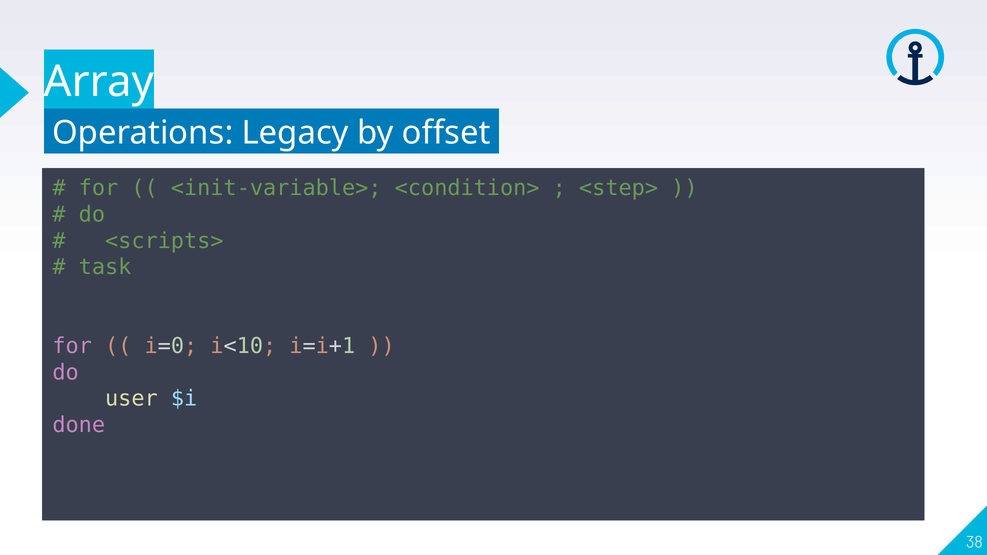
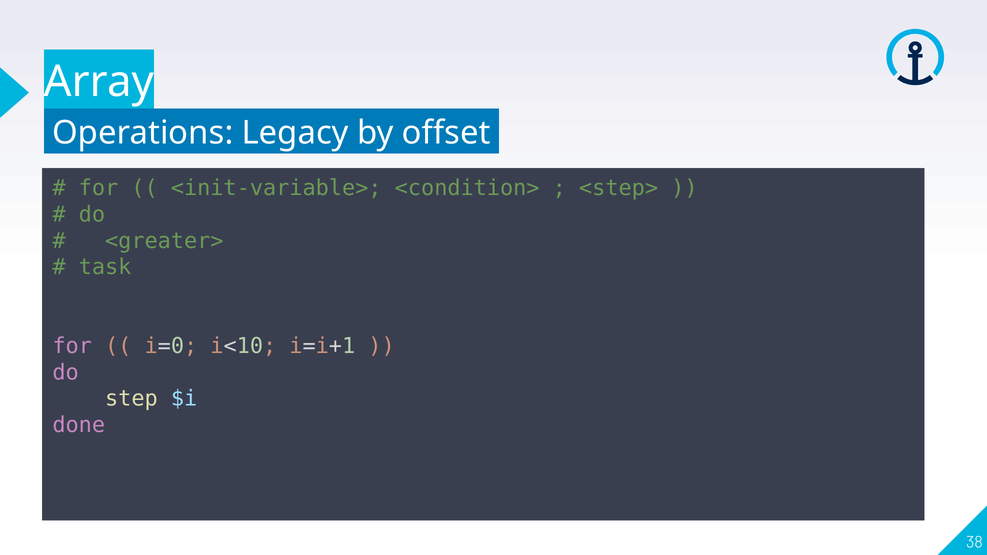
<scripts>: <scripts> -> <greater> (164, 241)
user: user -> step (131, 399)
